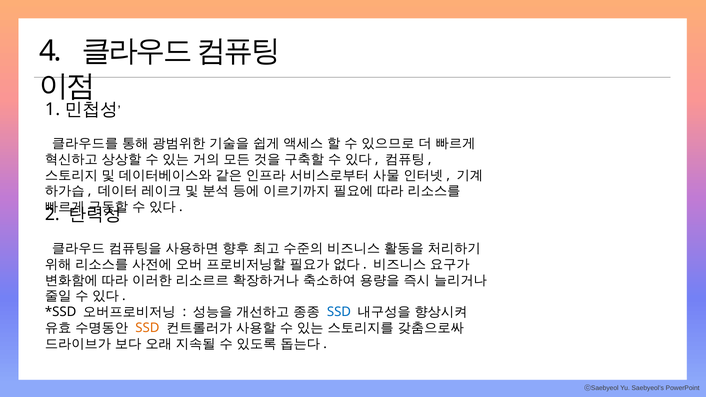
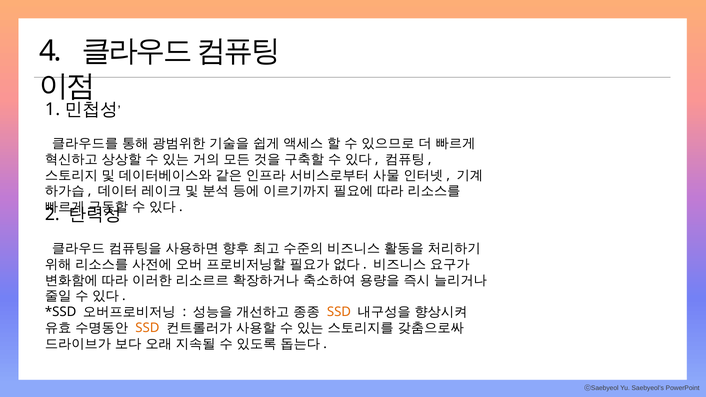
SSD colour: blue -> orange (339, 312)
